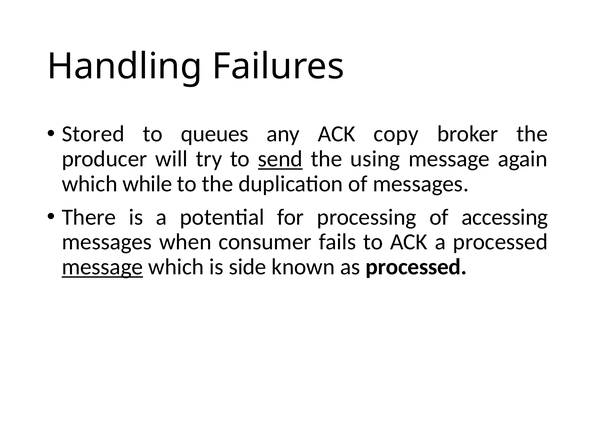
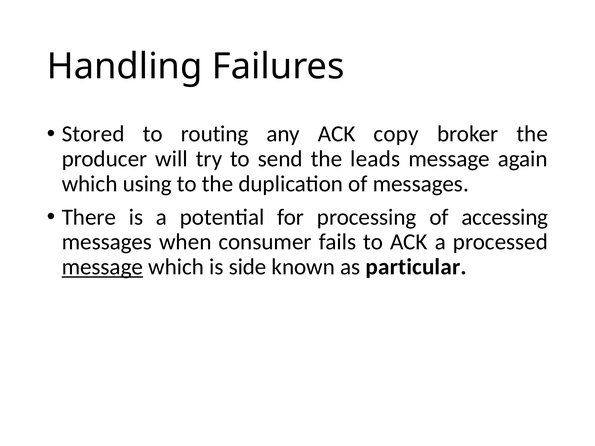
queues: queues -> routing (215, 134)
send underline: present -> none (280, 159)
using: using -> leads (375, 159)
while: while -> using (147, 184)
as processed: processed -> particular (416, 267)
